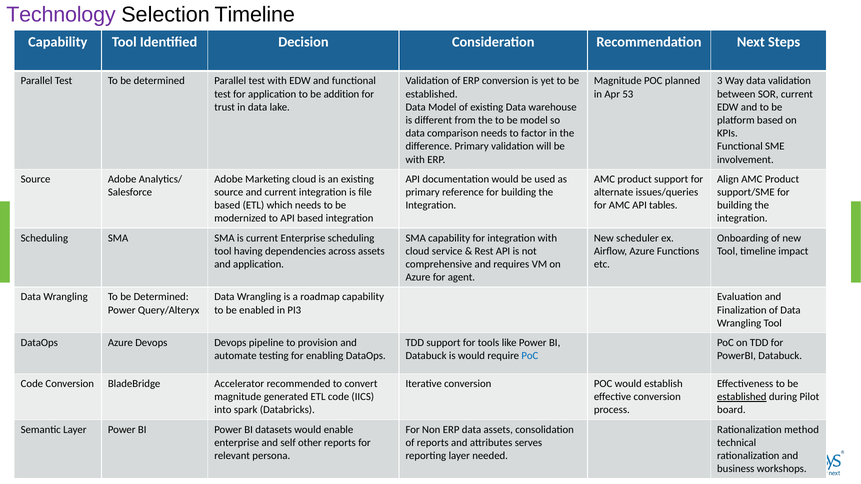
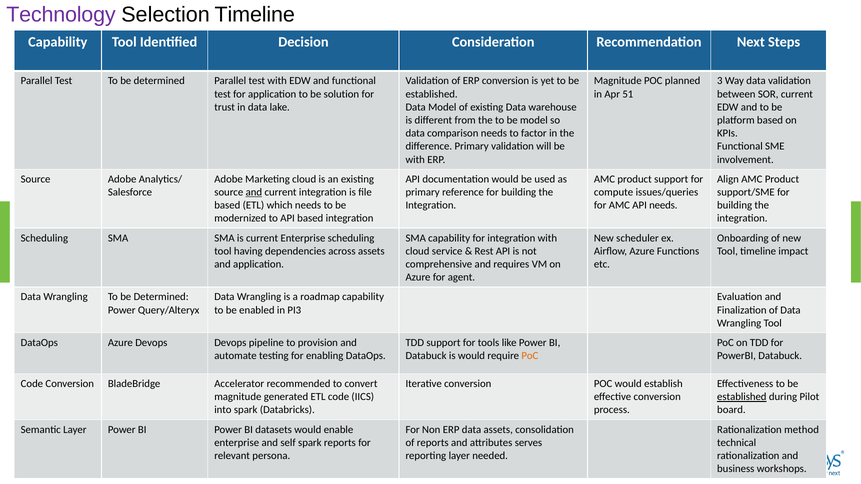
addition: addition -> solution (341, 94)
53: 53 -> 51 (628, 94)
and underline: none -> present (254, 192)
alternate: alternate -> compute (614, 192)
API tables: tables -> needs (663, 205)
PoC colour: blue -> orange (530, 356)
self other: other -> spark (310, 443)
